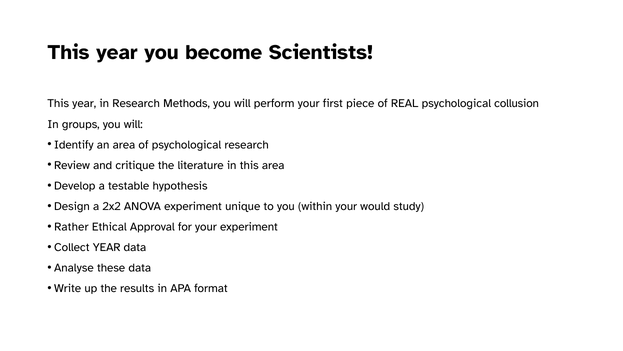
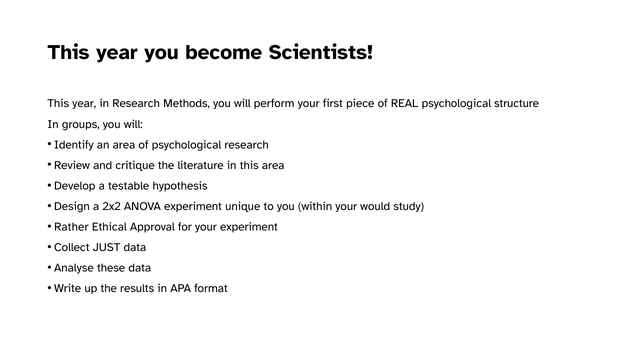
collusion: collusion -> structure (517, 103)
Collect YEAR: YEAR -> JUST (107, 247)
